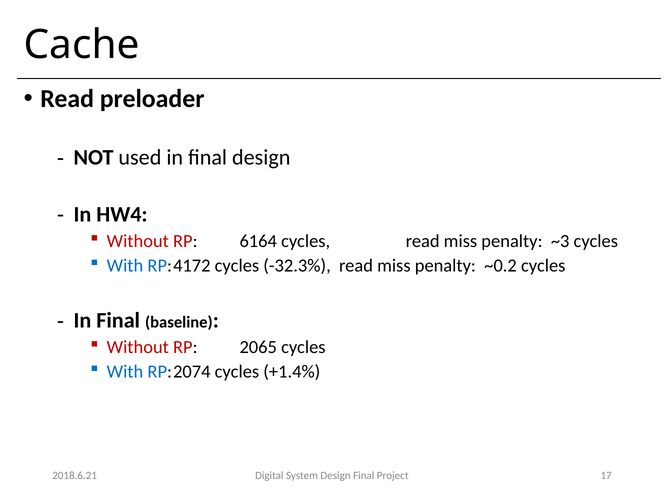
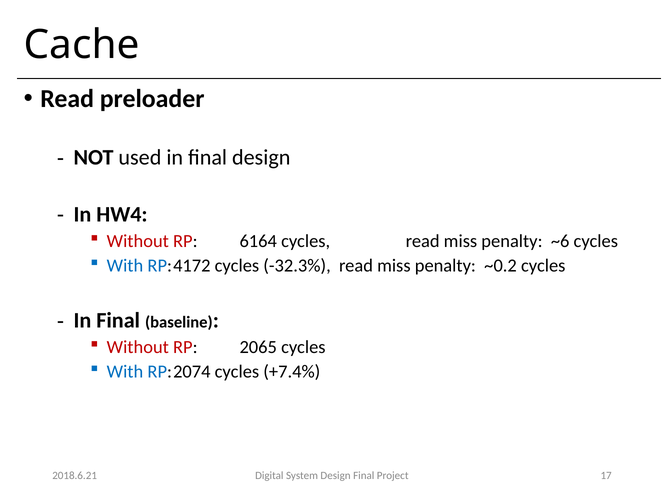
~3: ~3 -> ~6 (560, 241)
+1.4%: +1.4% -> +7.4% (292, 372)
